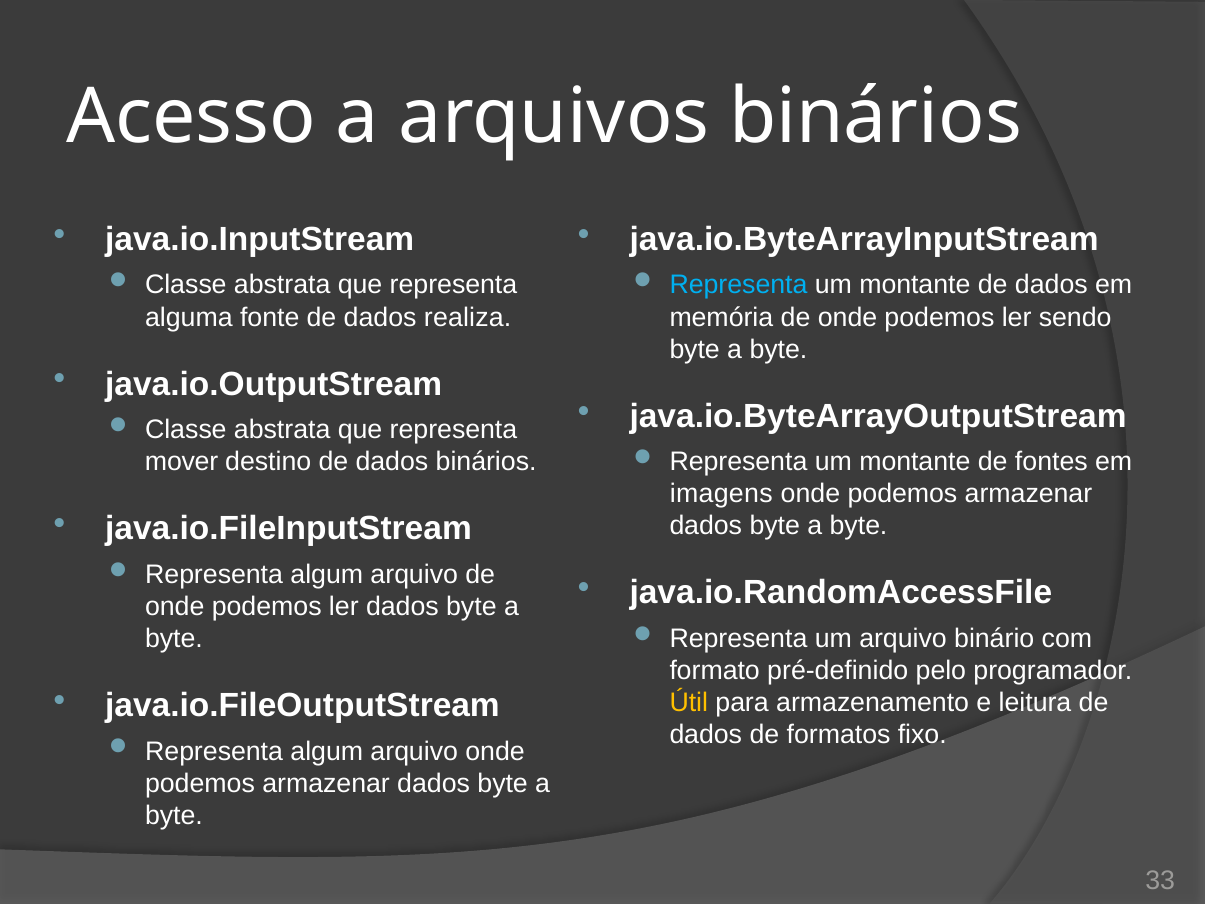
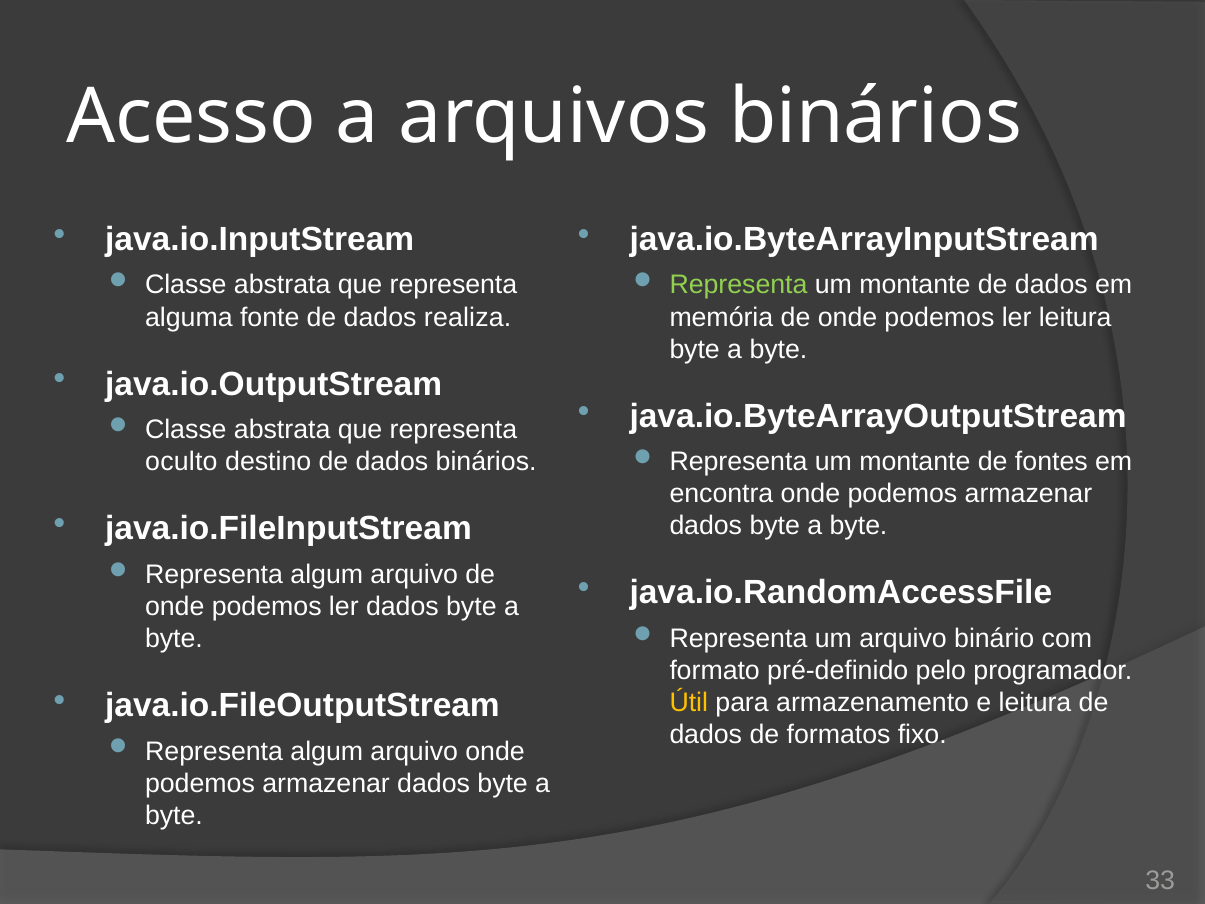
Representa colour: light blue -> light green (738, 285)
ler sendo: sendo -> leitura (1075, 317)
mover: mover -> oculto (181, 462)
imagens: imagens -> encontra (721, 494)
